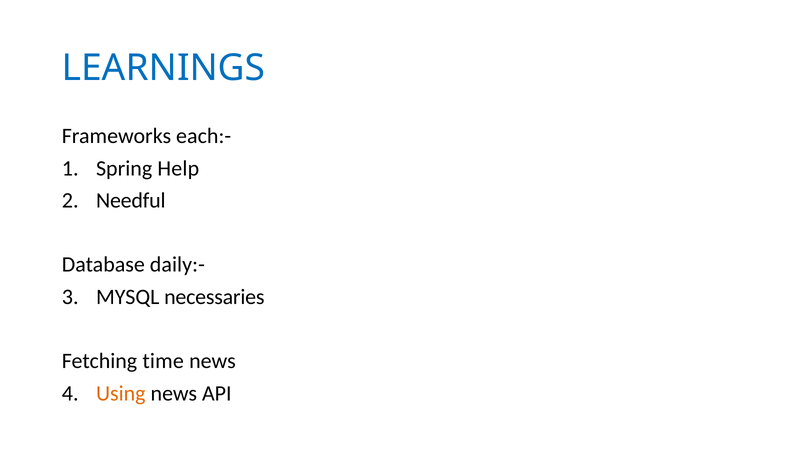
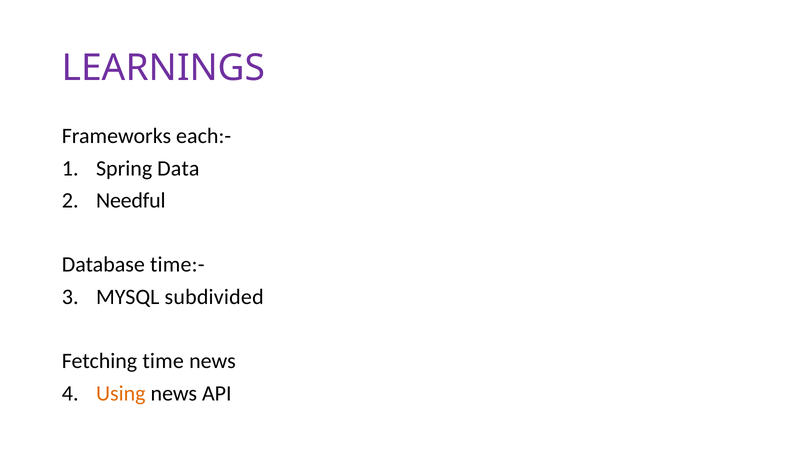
LEARNINGS colour: blue -> purple (164, 68)
Help: Help -> Data (178, 168)
daily:-: daily:- -> time:- (177, 265)
necessaries: necessaries -> subdivided (214, 297)
